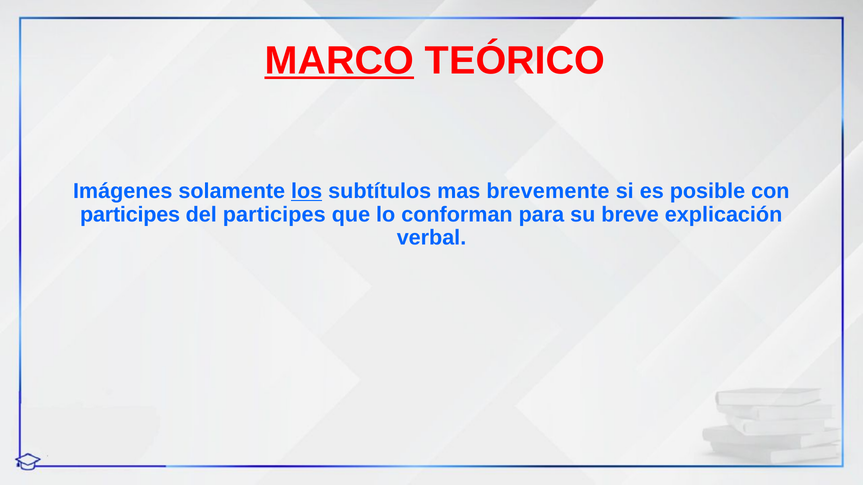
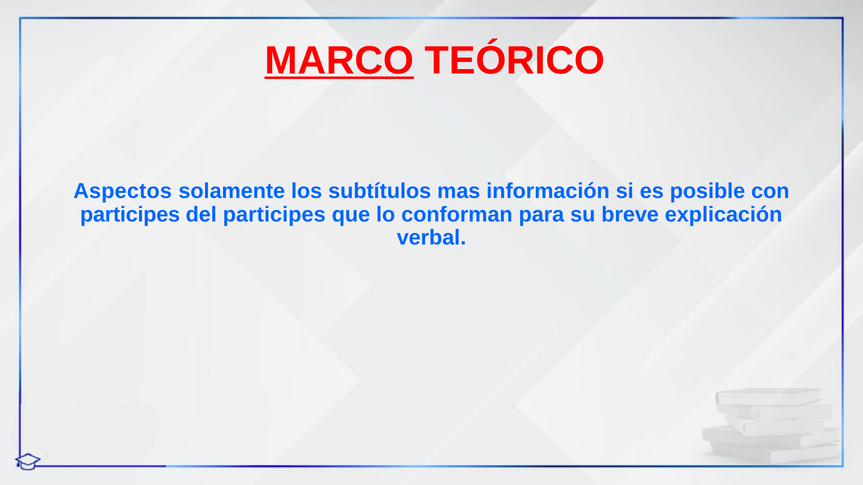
Imágenes: Imágenes -> Aspectos (123, 191)
los underline: present -> none (307, 191)
brevemente: brevemente -> información (548, 191)
